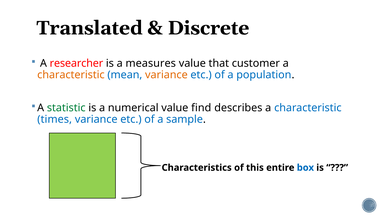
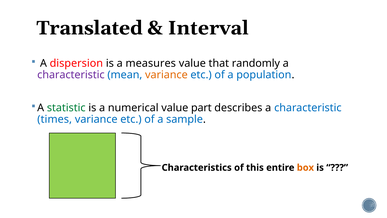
Discrete: Discrete -> Interval (208, 28)
researcher: researcher -> dispersion (76, 63)
customer: customer -> randomly (256, 63)
characteristic colour: orange -> purple (71, 75)
find: find -> part (201, 108)
box colour: blue -> orange (305, 167)
